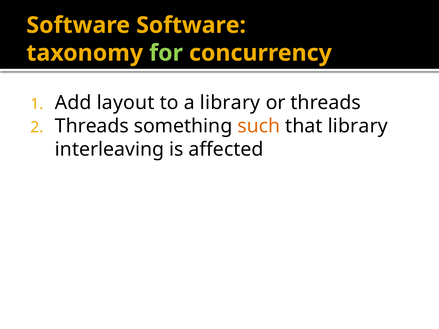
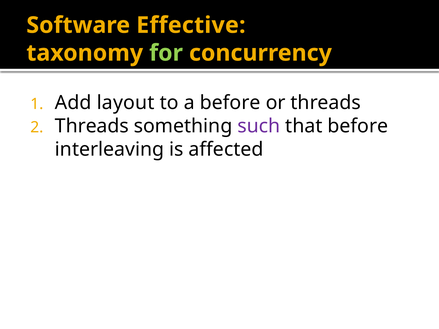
Software Software: Software -> Effective (191, 25)
a library: library -> before (230, 103)
such colour: orange -> purple (259, 126)
that library: library -> before (358, 126)
